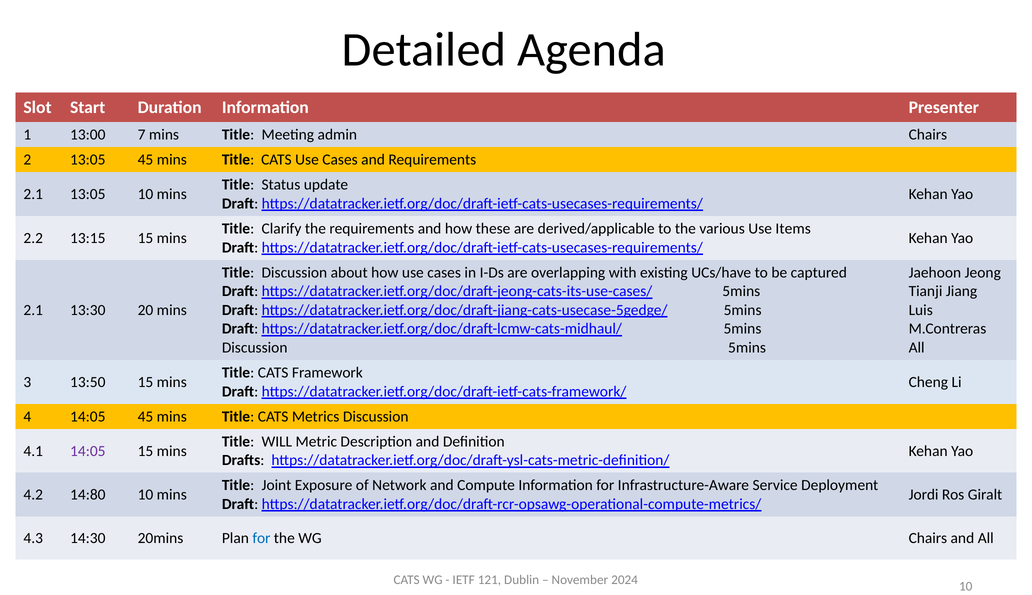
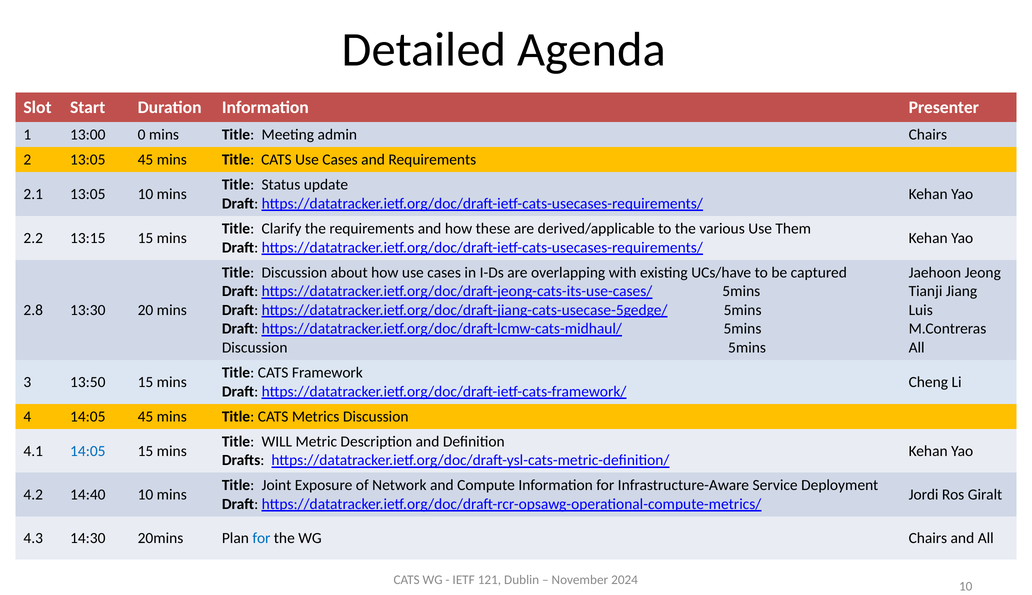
7: 7 -> 0 (142, 135)
Items: Items -> Them (793, 229)
2.1: 2.1 -> 2.8 (33, 310)
14:05 colour: purple -> blue (88, 451)
14:80: 14:80 -> 14:40 (88, 495)
